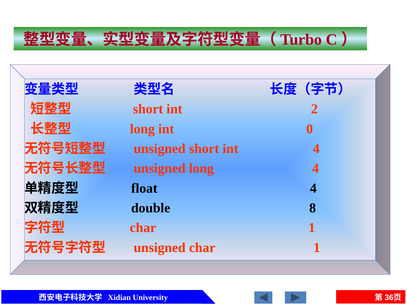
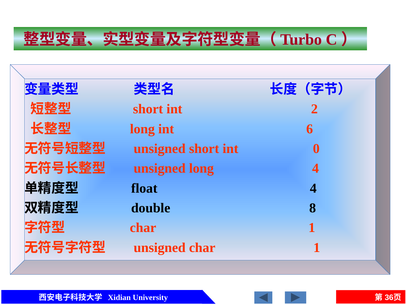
0: 0 -> 6 (310, 129)
int 4: 4 -> 0 (316, 149)
